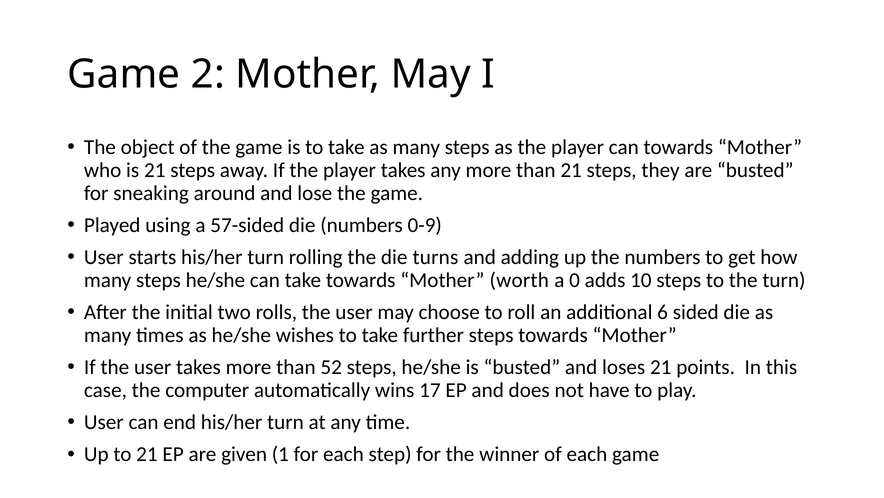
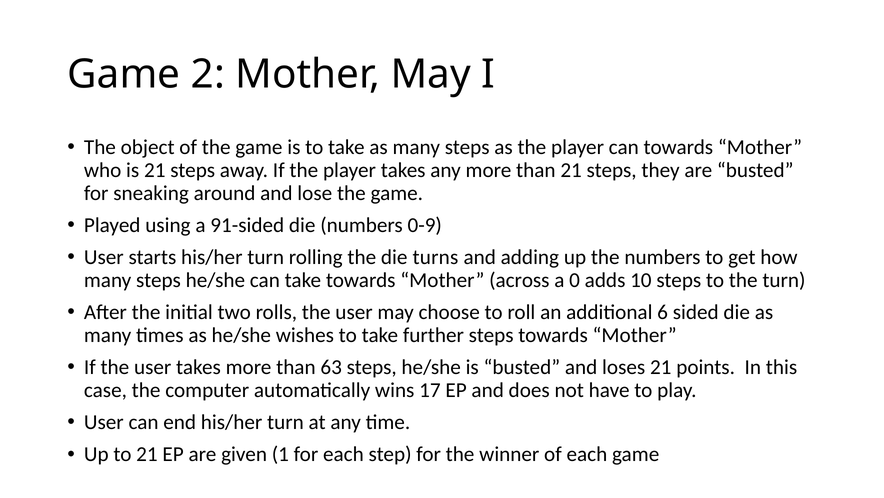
57-sided: 57-sided -> 91-sided (247, 225)
worth: worth -> across (519, 280)
52: 52 -> 63 (331, 367)
